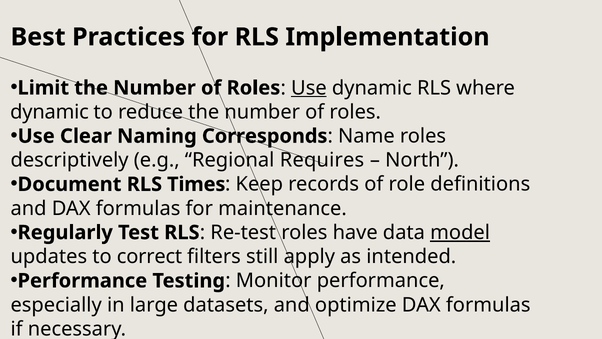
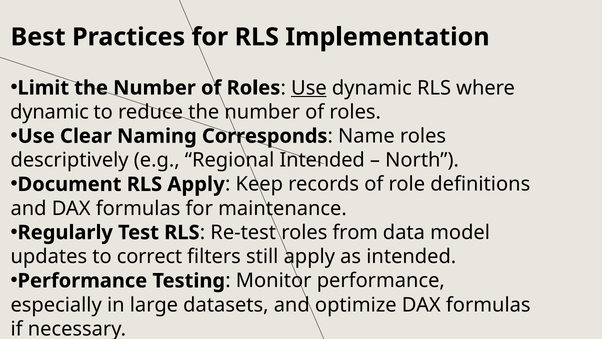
Regional Requires: Requires -> Intended (322, 160)
RLS Times: Times -> Apply (196, 184)
have: have -> from (355, 232)
model underline: present -> none (460, 232)
